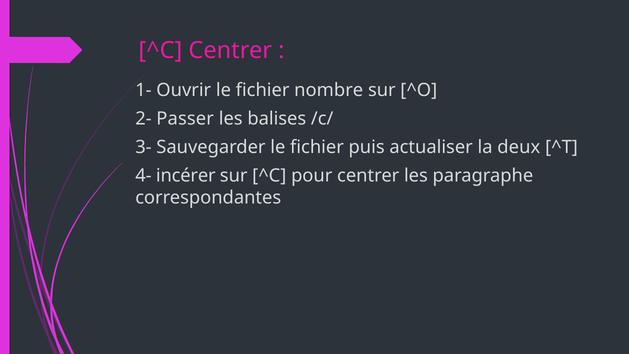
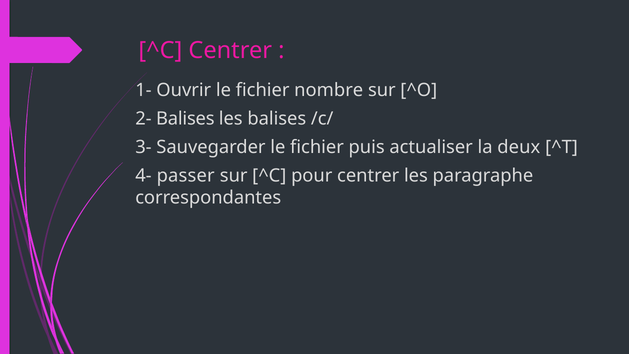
2- Passer: Passer -> Balises (185, 118)
incérer: incérer -> passer (186, 175)
